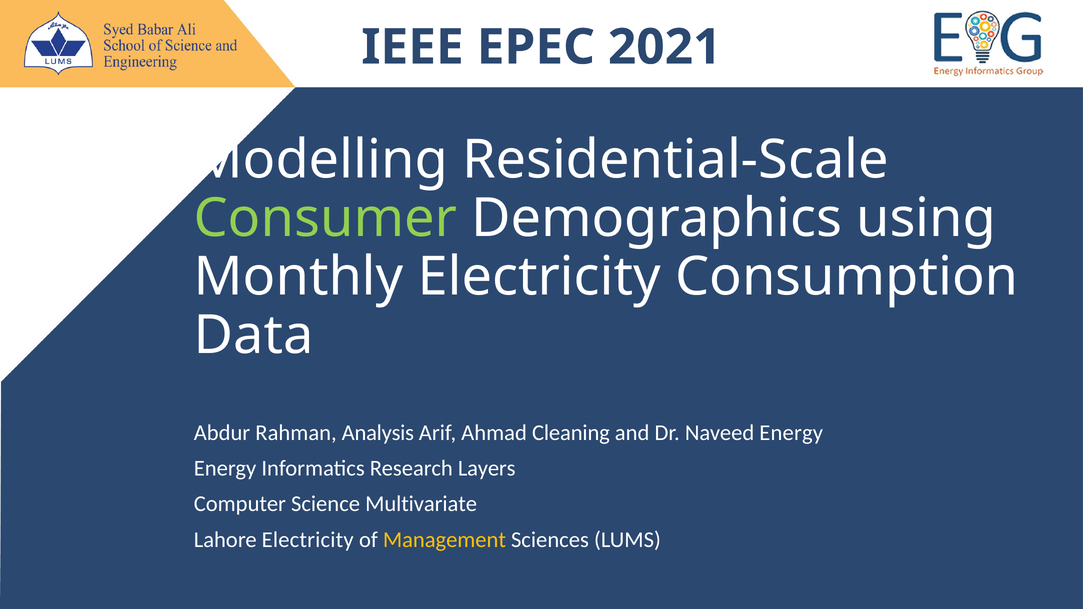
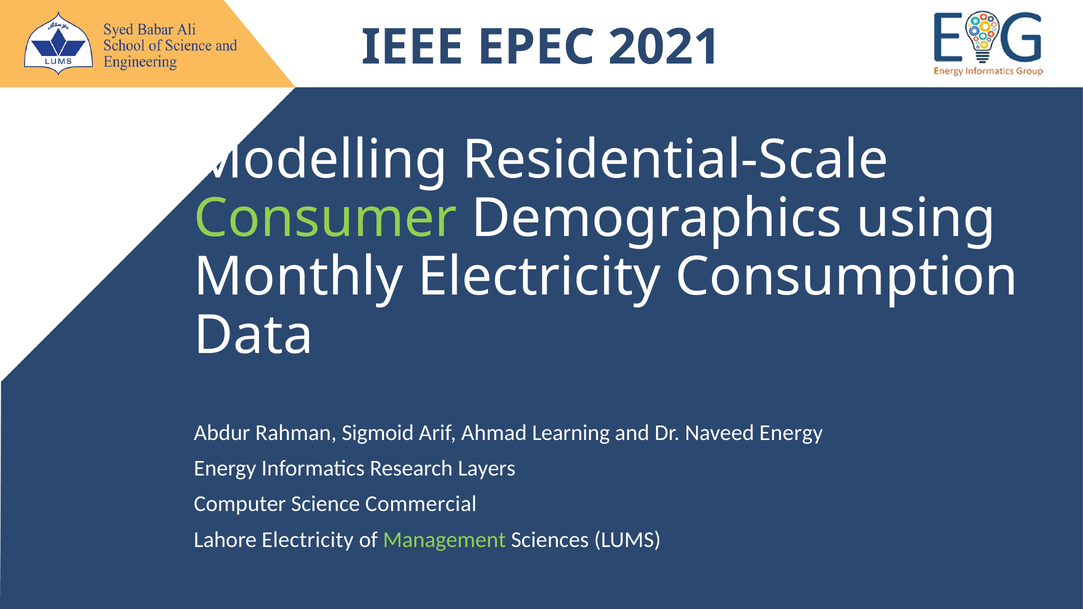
Analysis: Analysis -> Sigmoid (378, 433)
Cleaning: Cleaning -> Learning (571, 433)
Multivariate: Multivariate -> Commercial (421, 504)
Management colour: yellow -> light green (444, 540)
